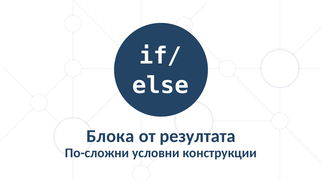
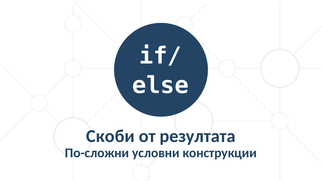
Блока: Блока -> Скоби (110, 136)
